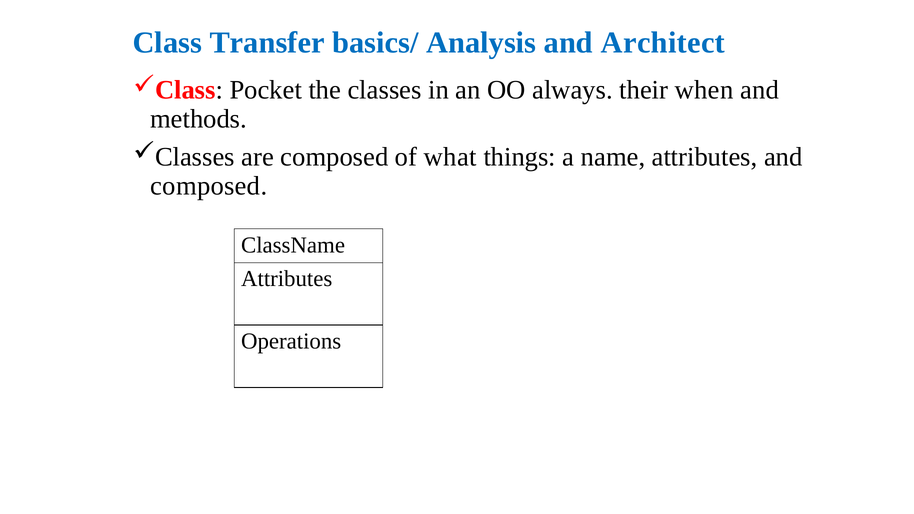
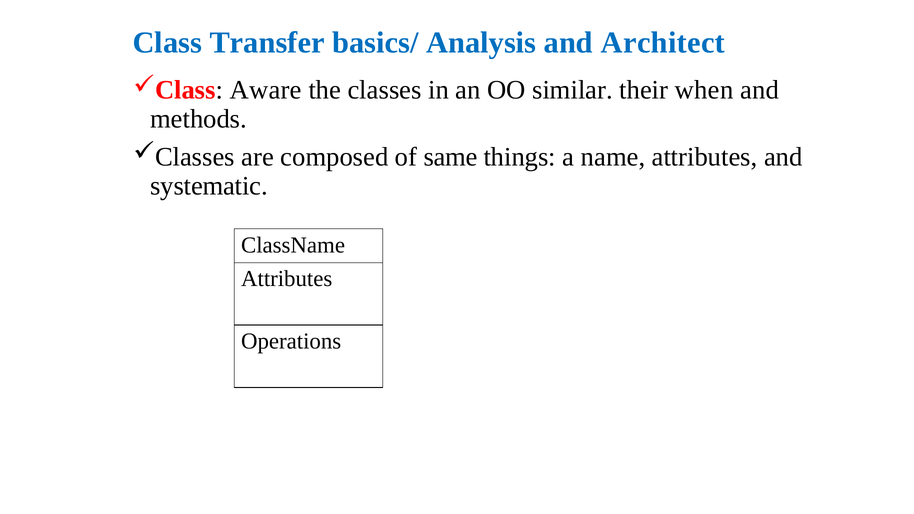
Pocket: Pocket -> Aware (266, 90)
always: always -> similar (573, 90)
what: what -> same (450, 157)
composed: composed -> systematic (209, 186)
